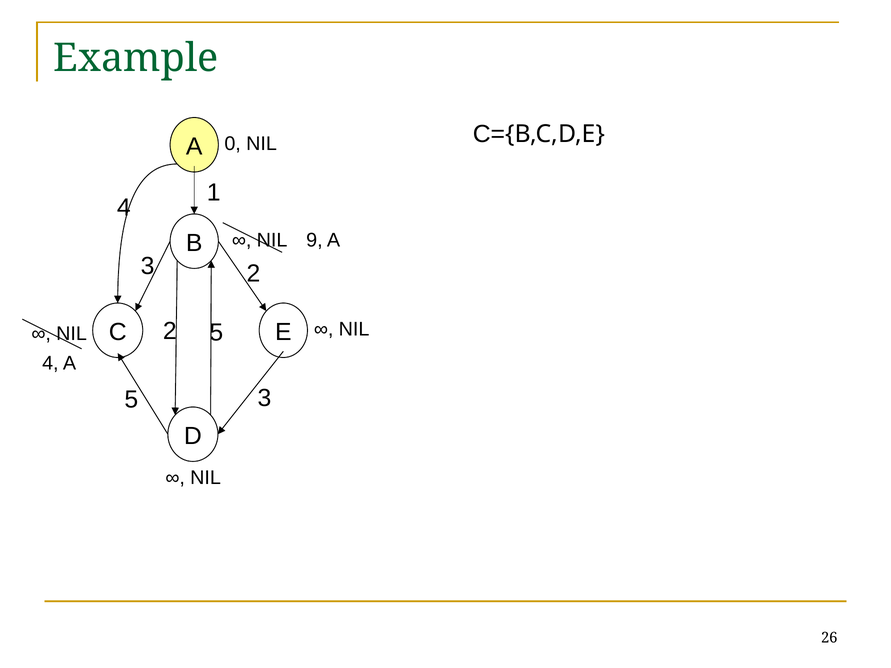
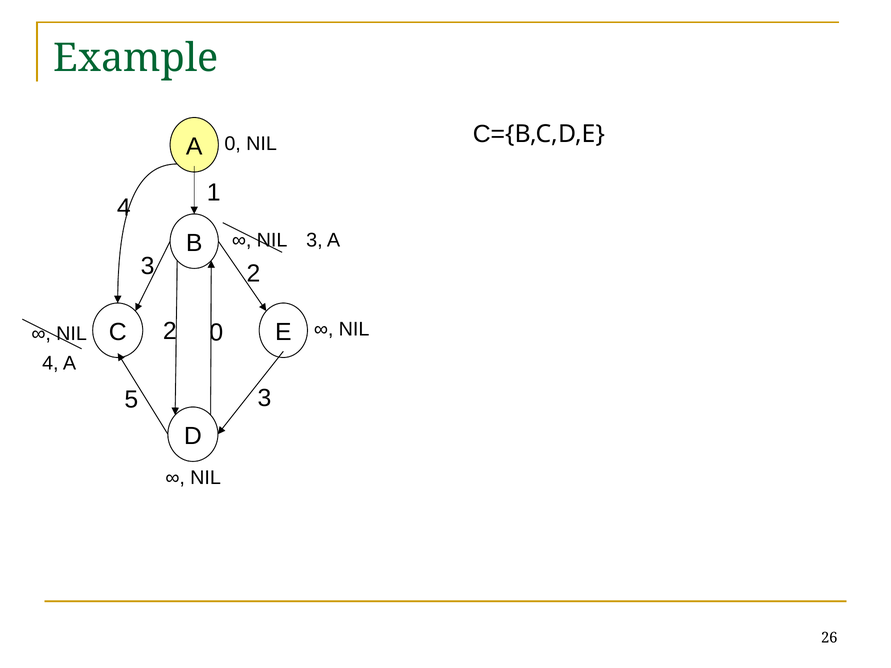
9: 9 -> 3 (314, 240)
2 5: 5 -> 0 (216, 333)
